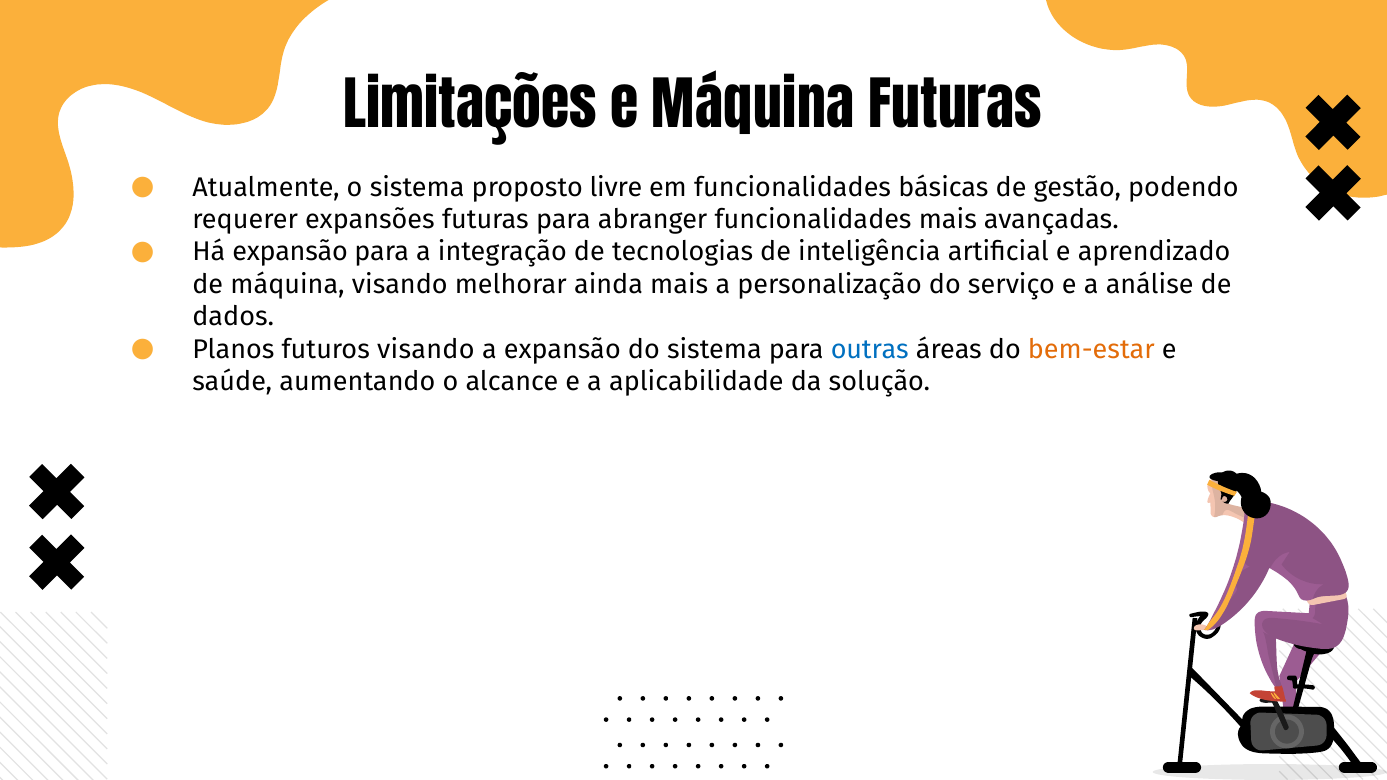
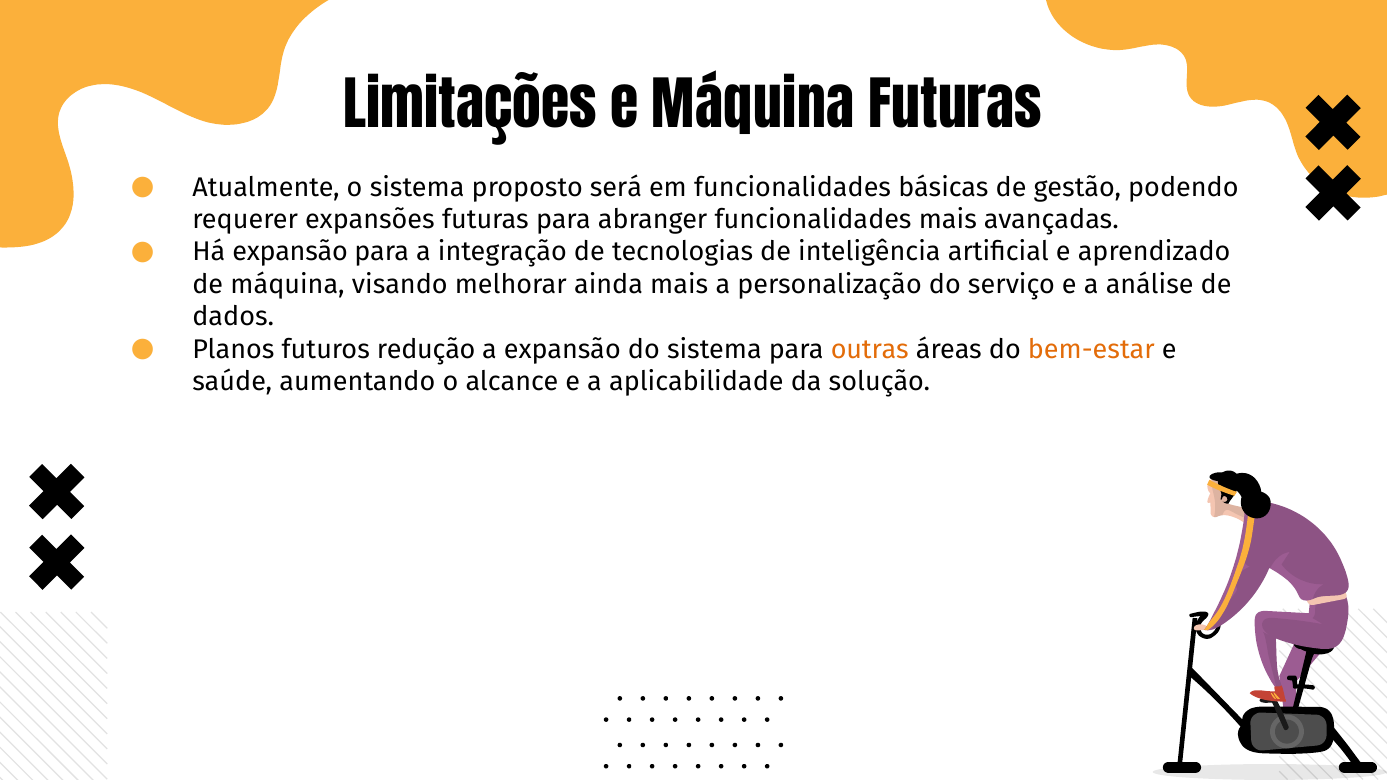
livre: livre -> será (616, 187)
futuros visando: visando -> redução (426, 349)
outras colour: blue -> orange (870, 349)
